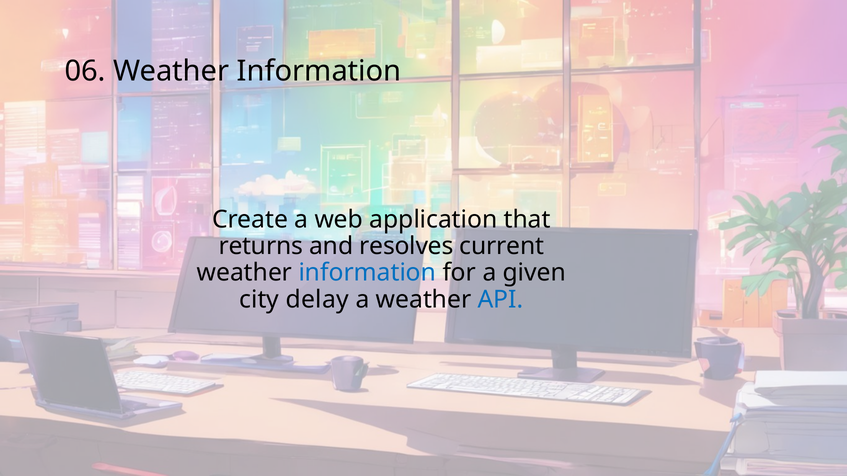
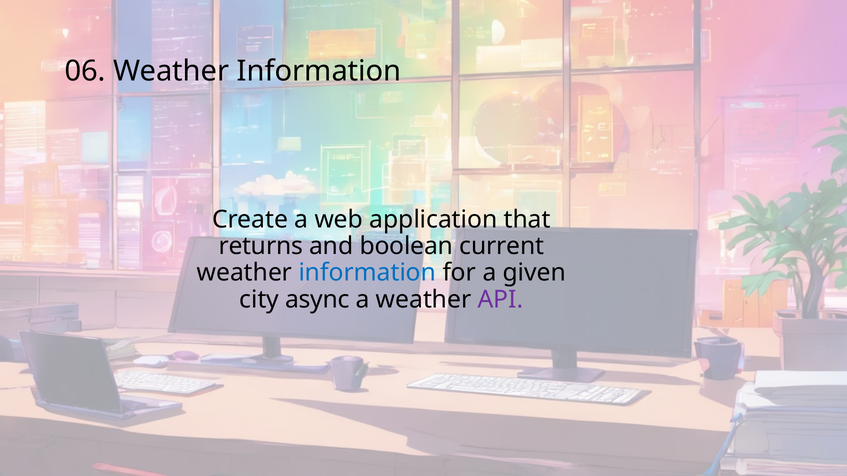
resolves: resolves -> boolean (406, 246)
delay: delay -> async (317, 300)
API colour: blue -> purple (500, 300)
